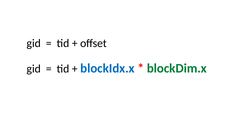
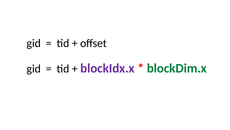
blockIdx.x colour: blue -> purple (107, 68)
